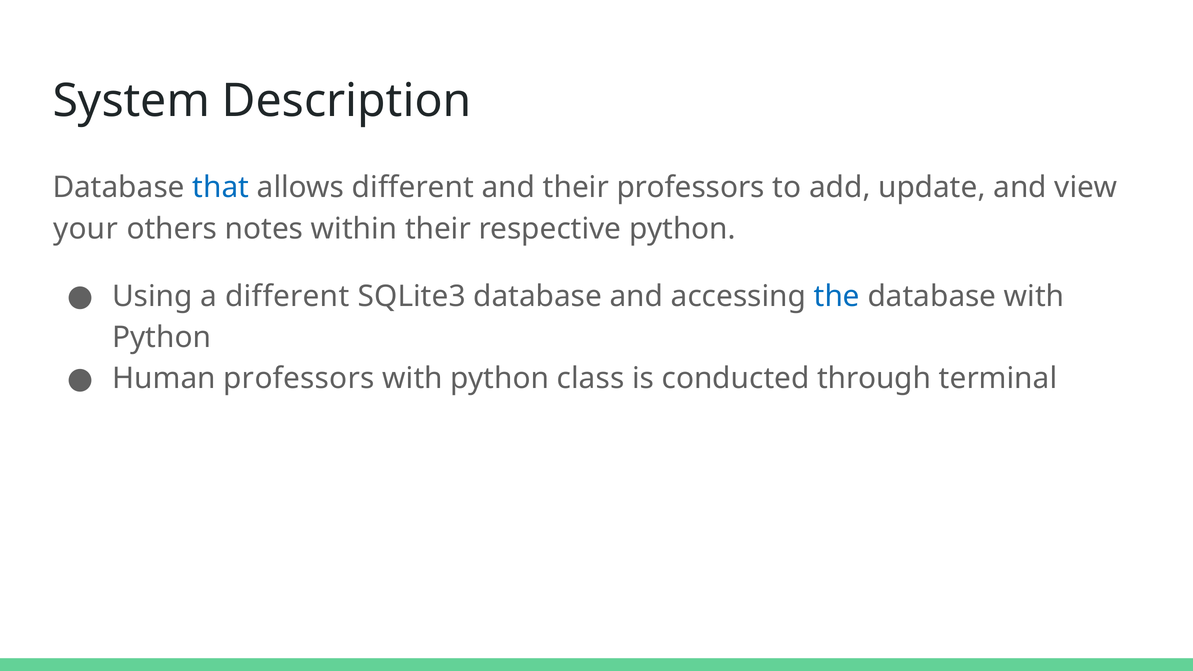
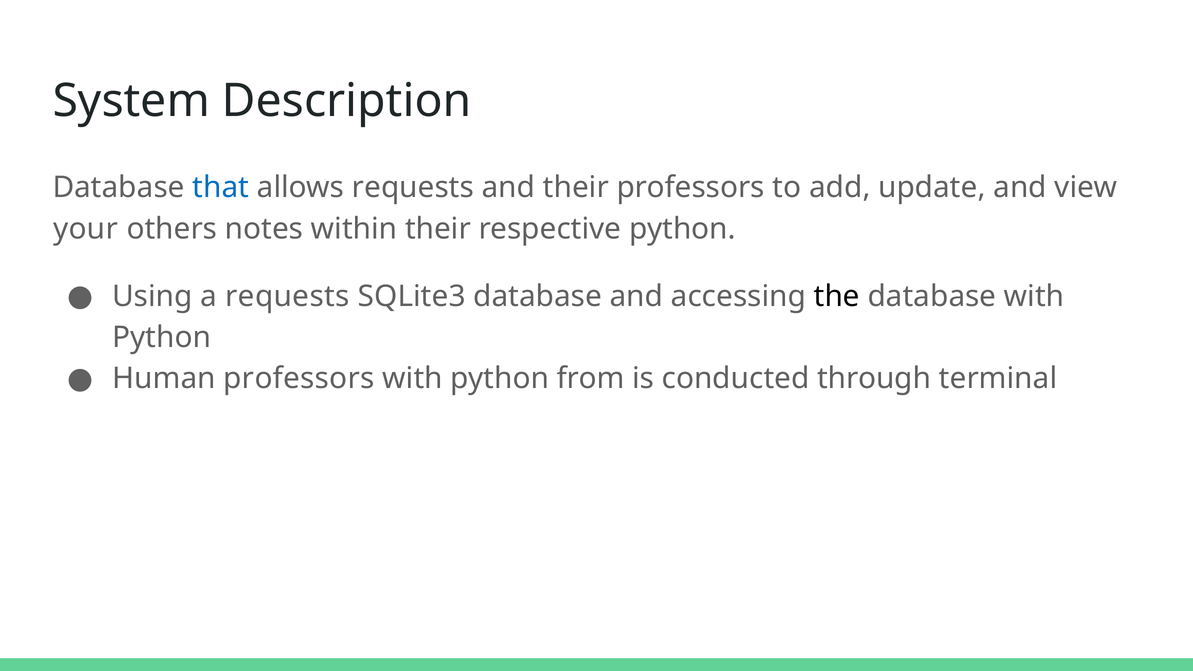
allows different: different -> requests (413, 188)
a different: different -> requests (287, 296)
the colour: blue -> black (837, 296)
class: class -> from (591, 379)
